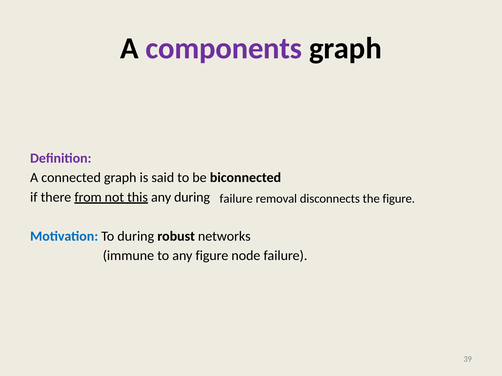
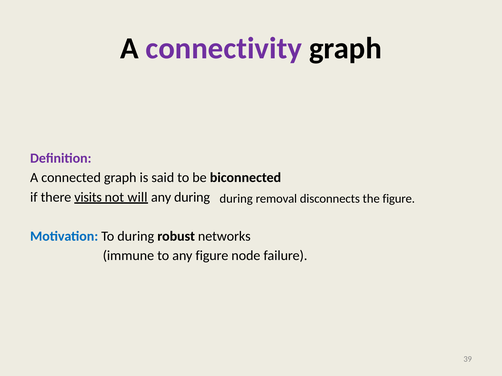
components: components -> connectivity (224, 49)
from: from -> visits (88, 197)
this: this -> will (137, 197)
failure: failure -> during (236, 199)
